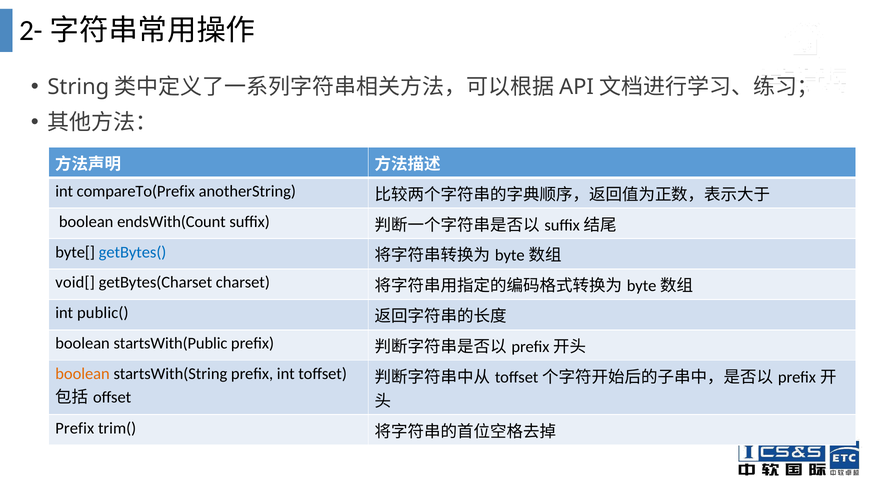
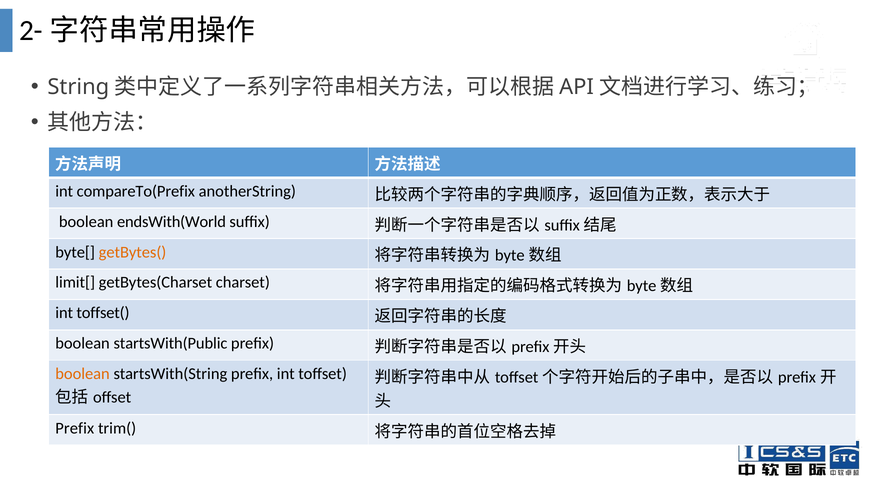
endsWith(Count: endsWith(Count -> endsWith(World (171, 222)
getBytes( colour: blue -> orange (133, 252)
void[: void[ -> limit[ (75, 283)
public(: public( -> toffset( (103, 313)
